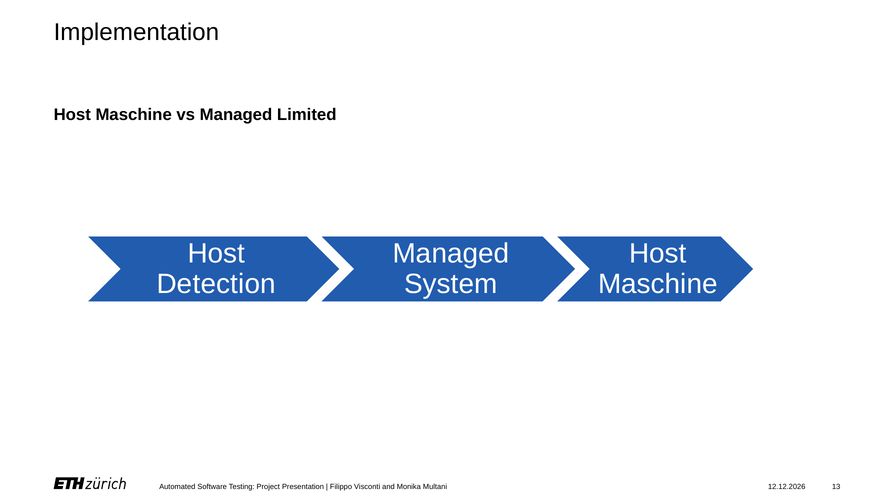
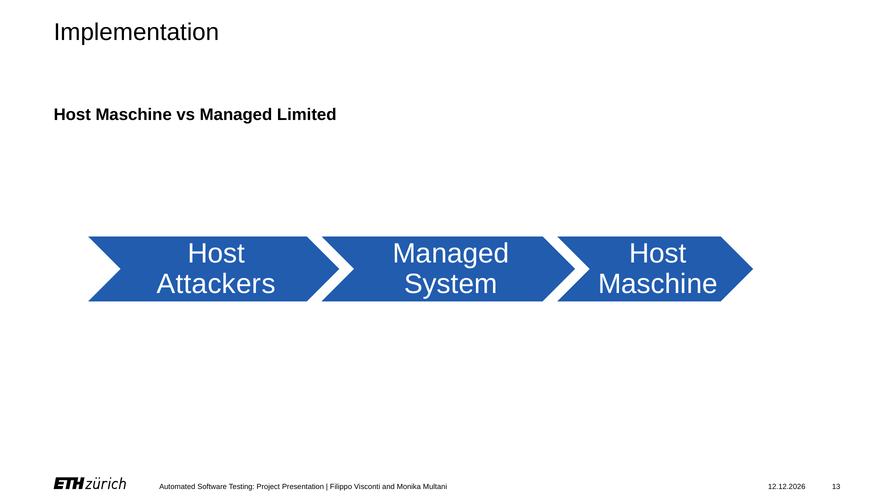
Detection: Detection -> Attackers (216, 284)
